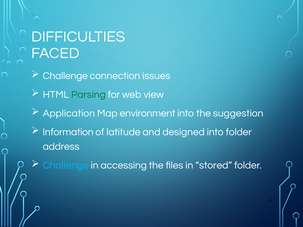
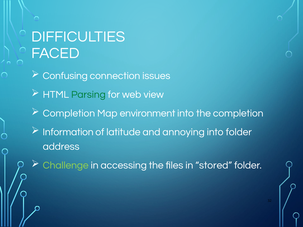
Challenge: Challenge -> Confusing (65, 76)
Application: Application -> Completion (69, 113)
the suggestion: suggestion -> completion (238, 113)
designed: designed -> annoying (184, 132)
Challenge colour: light blue -> light green (66, 166)
